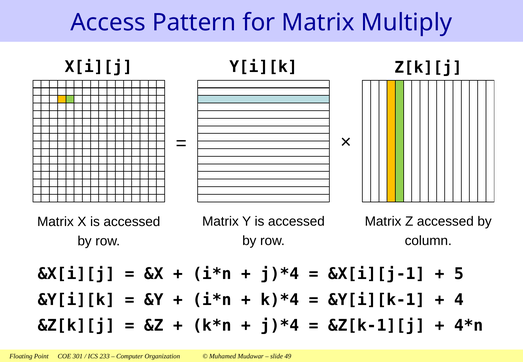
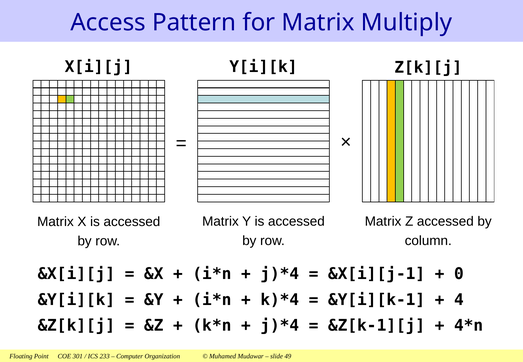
5: 5 -> 0 (459, 274)
